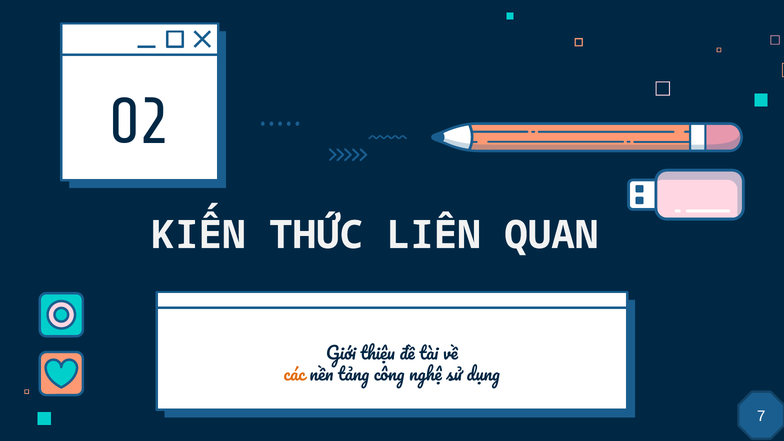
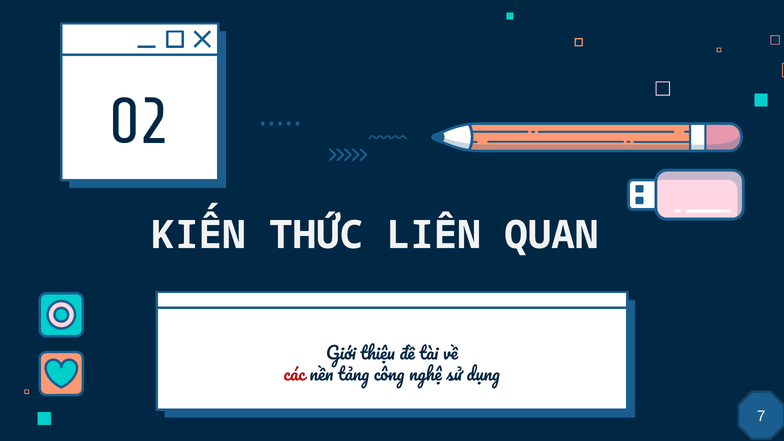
các colour: orange -> red (294, 375)
